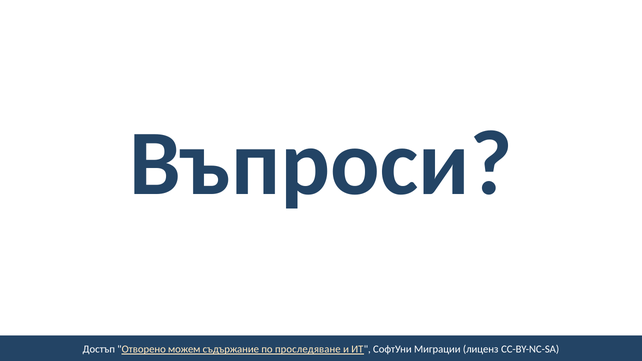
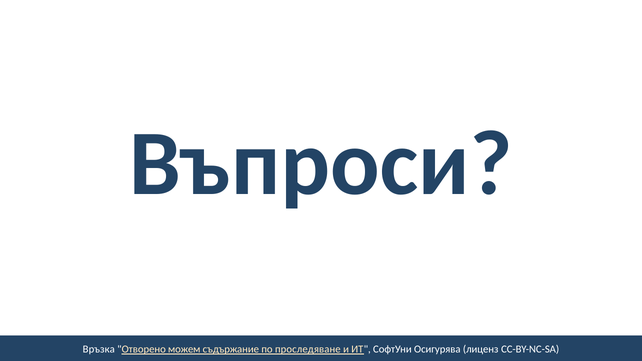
Достъп: Достъп -> Връзка (99, 349)
Миграции: Миграции -> Осигурява (437, 349)
